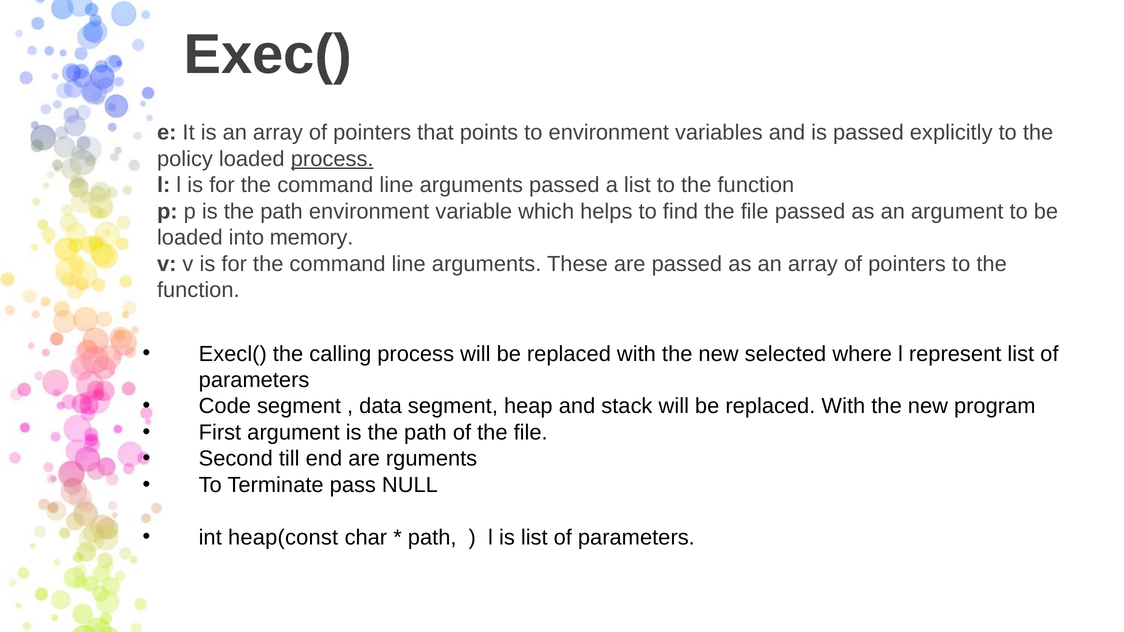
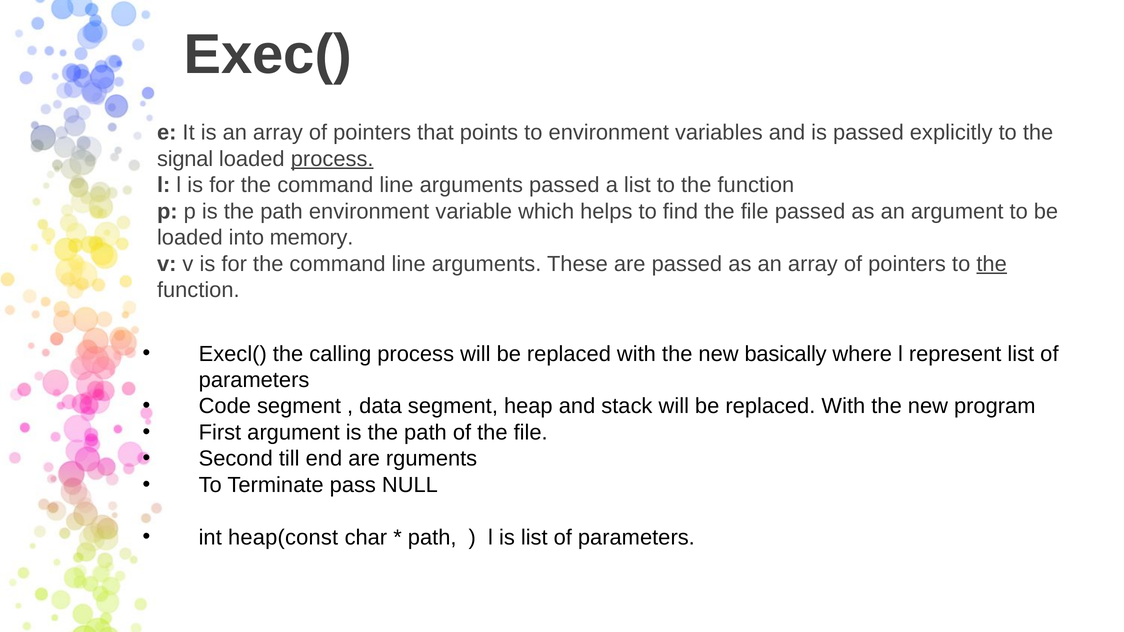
policy: policy -> signal (185, 159)
the underline: none -> present (992, 264)
selected: selected -> basically (786, 354)
